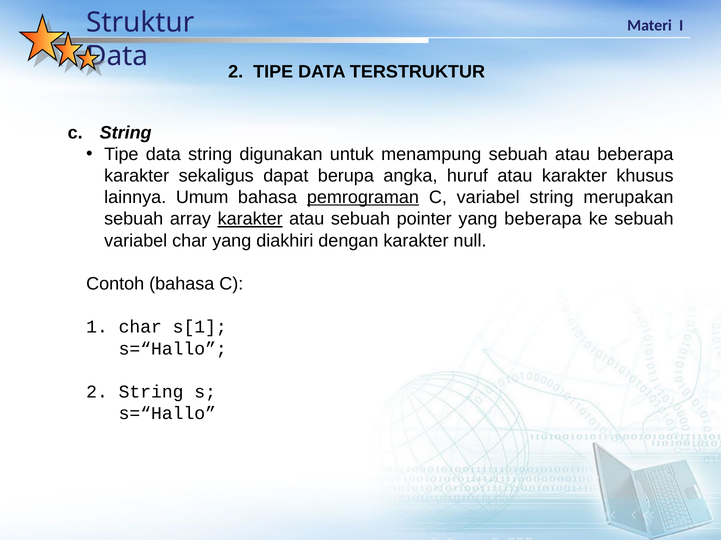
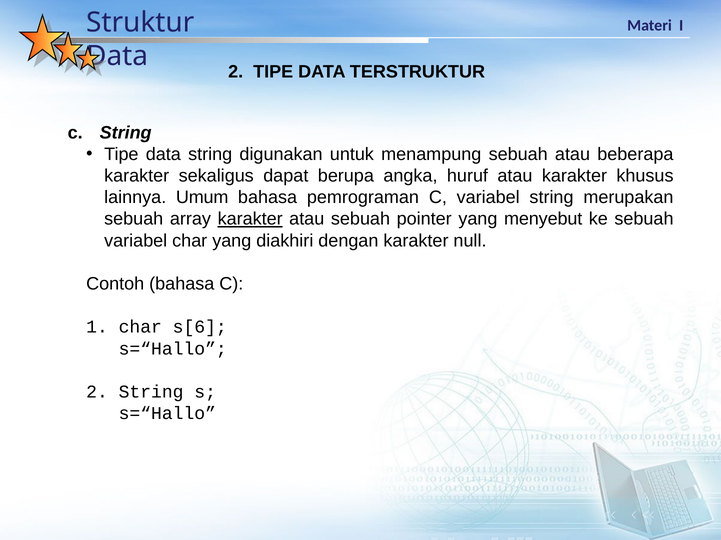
pemrograman underline: present -> none (363, 198)
yang beberapa: beberapa -> menyebut (543, 219)
s[1: s[1 -> s[6 (200, 327)
